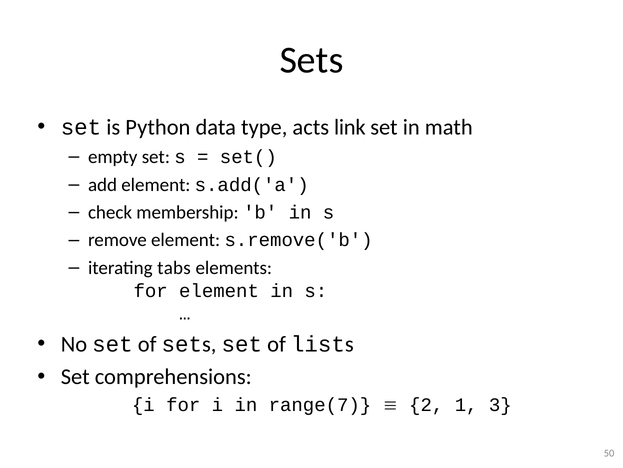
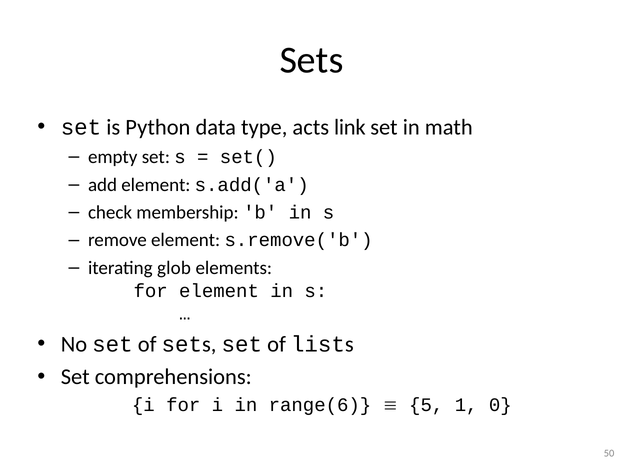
tabs: tabs -> glob (174, 267)
range(7: range(7 -> range(6 (320, 405)
2: 2 -> 5 (426, 405)
3: 3 -> 0 (500, 405)
